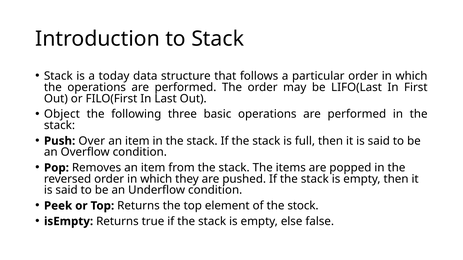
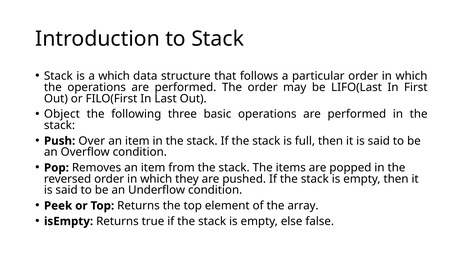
a today: today -> which (114, 76)
stock: stock -> array (303, 206)
